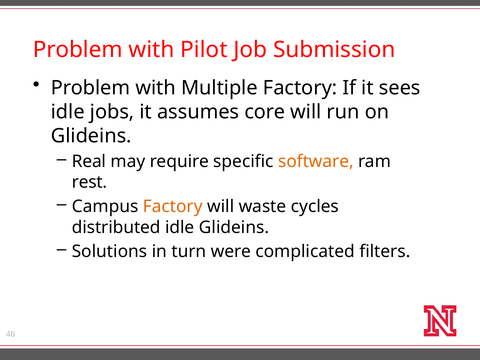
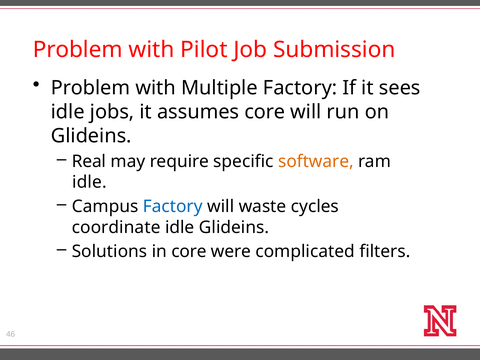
rest: rest -> idle (89, 182)
Factory colour: orange -> blue (173, 207)
distributed: distributed -> coordinate (116, 227)
in turn: turn -> core (189, 252)
